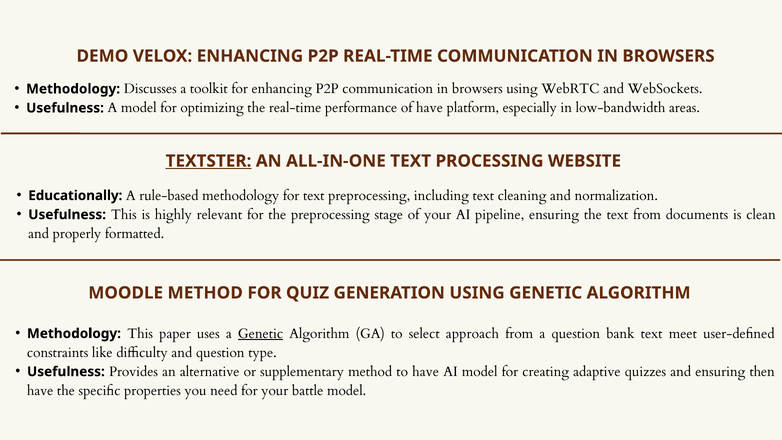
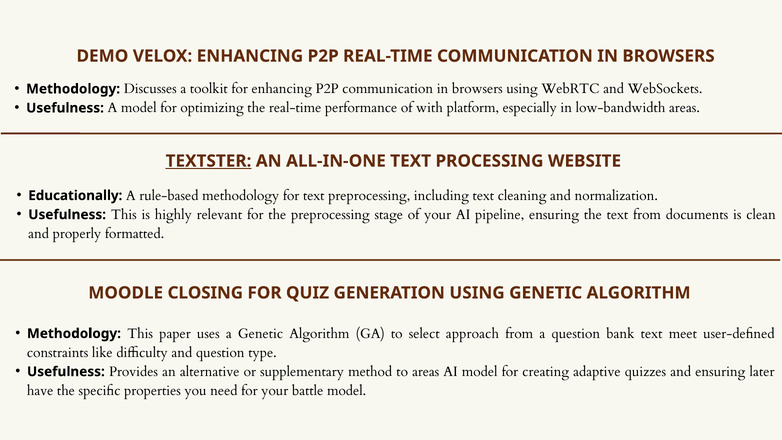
of have: have -> with (430, 108)
MOODLE METHOD: METHOD -> CLOSING (205, 293)
Genetic underline: present -> none (261, 333)
to have: have -> areas (426, 372)
then: then -> later (762, 372)
